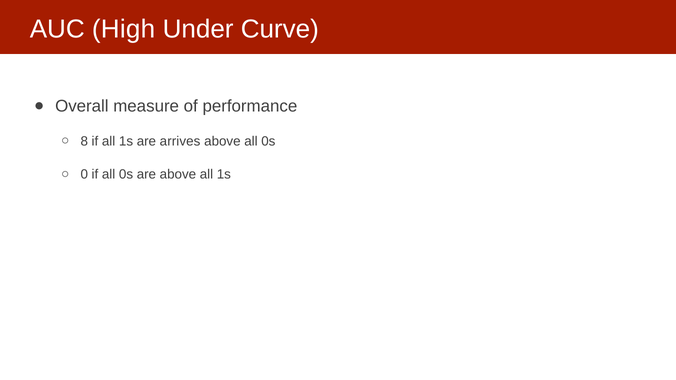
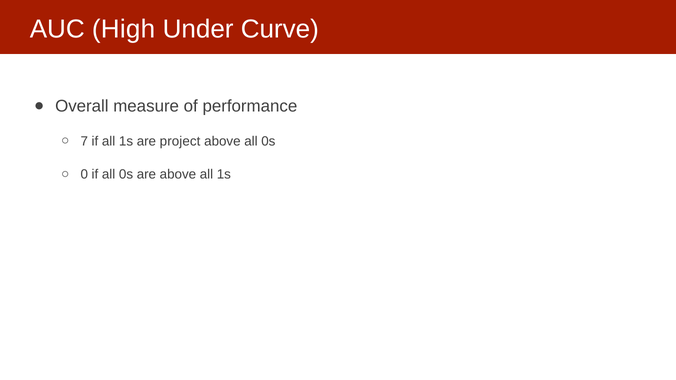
8: 8 -> 7 (84, 141)
arrives: arrives -> project (180, 141)
